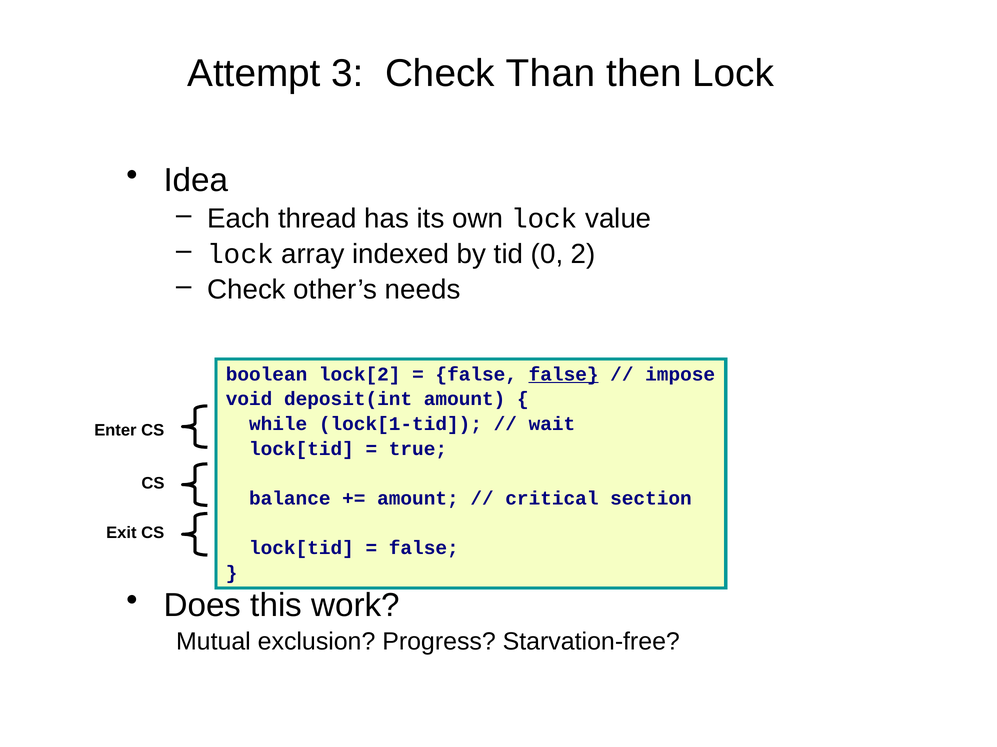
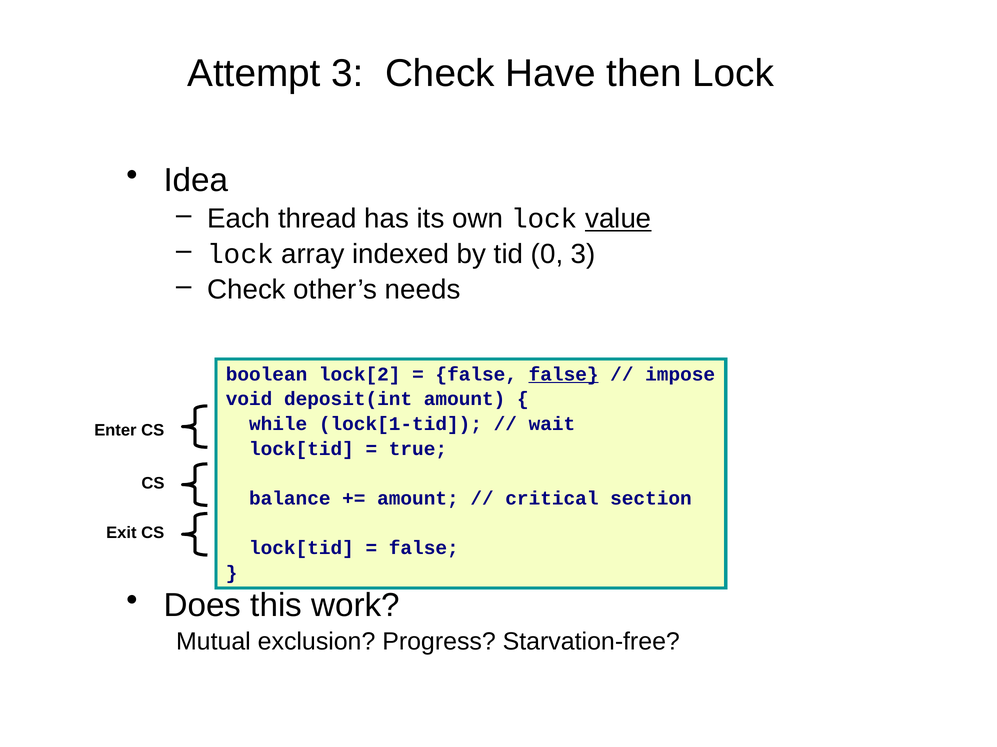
Than: Than -> Have (551, 73)
value underline: none -> present (618, 219)
0 2: 2 -> 3 (583, 255)
